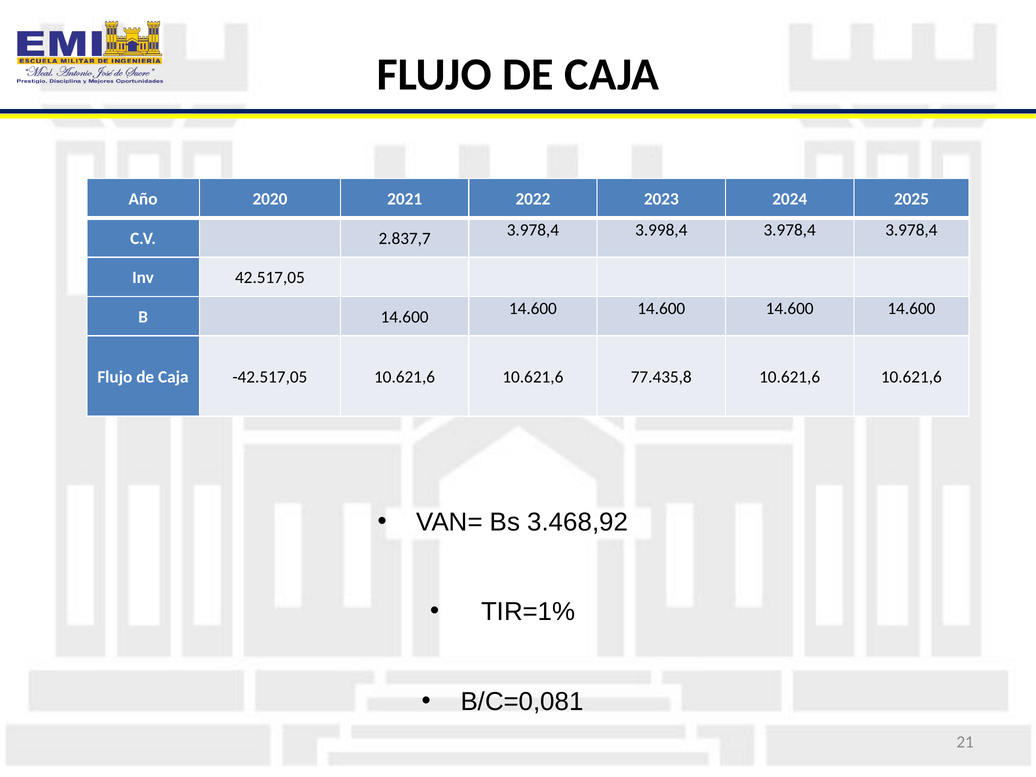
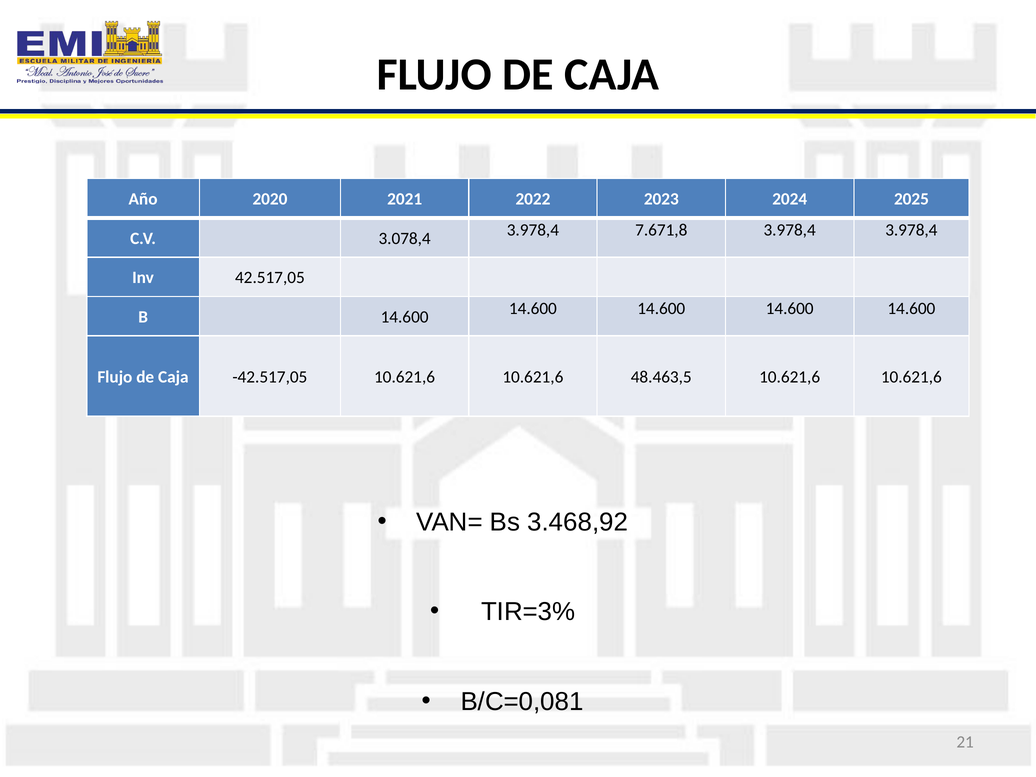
2.837,7: 2.837,7 -> 3.078,4 (405, 238)
3.998,4: 3.998,4 -> 7.671,8 (661, 230)
77.435,8: 77.435,8 -> 48.463,5 (661, 377)
TIR=1%: TIR=1% -> TIR=3% (528, 612)
